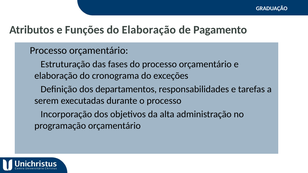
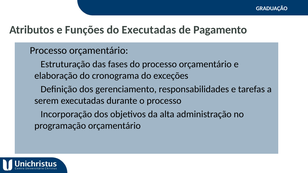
do Elaboração: Elaboração -> Executadas (149, 30)
departamentos: departamentos -> gerenciamento (126, 89)
